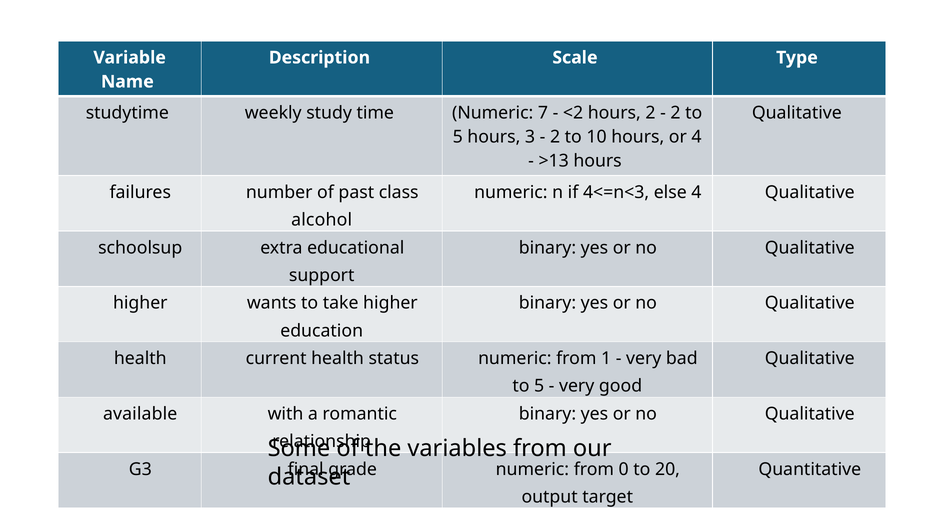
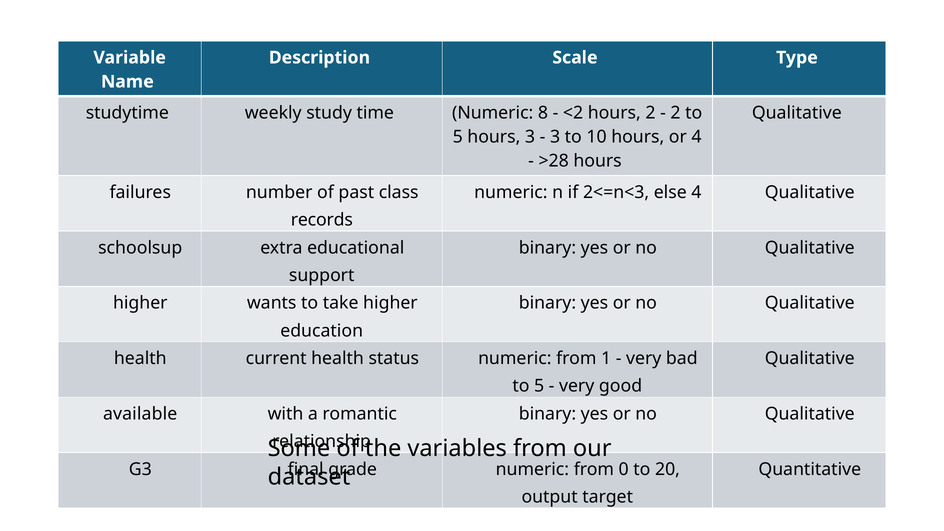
7: 7 -> 8 (543, 113)
2: 2 -> 3 (555, 137)
>13: >13 -> >28 (554, 161)
4<=n<3: 4<=n<3 -> 2<=n<3 (616, 192)
alcohol: alcohol -> records (322, 220)
